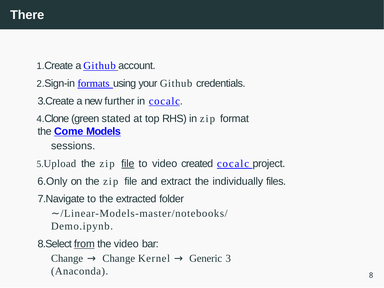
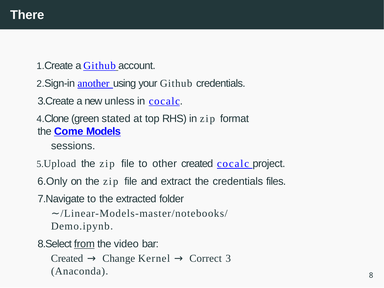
formats: formats -> another (93, 83)
further: further -> unless (119, 101)
file underline: present -> none (128, 164)
to video: video -> other (165, 164)
the individually: individually -> credentials (238, 181)
Change: Change -> Created (67, 259)
Generic: Generic -> Correct (206, 259)
